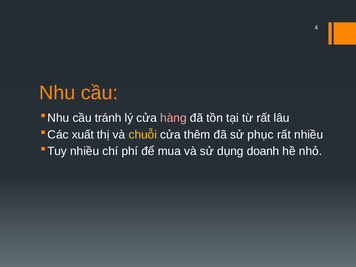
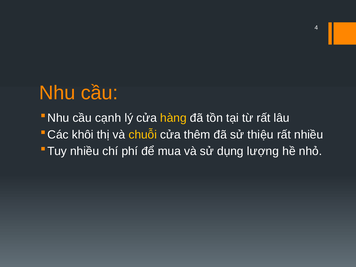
tránh: tránh -> cạnh (108, 118)
hàng colour: pink -> yellow (173, 118)
xuất: xuất -> khôi (83, 135)
phục: phục -> thiệu (260, 135)
doanh: doanh -> lượng (263, 151)
